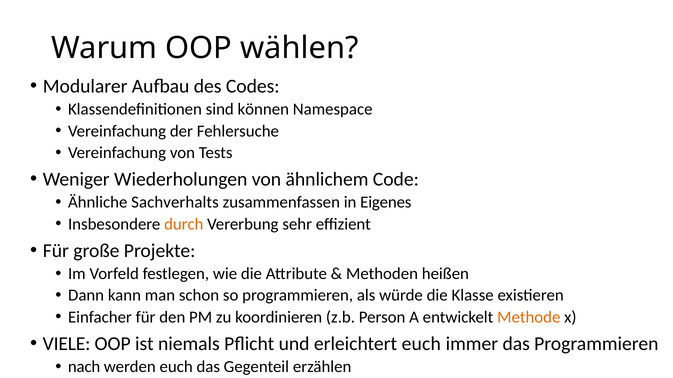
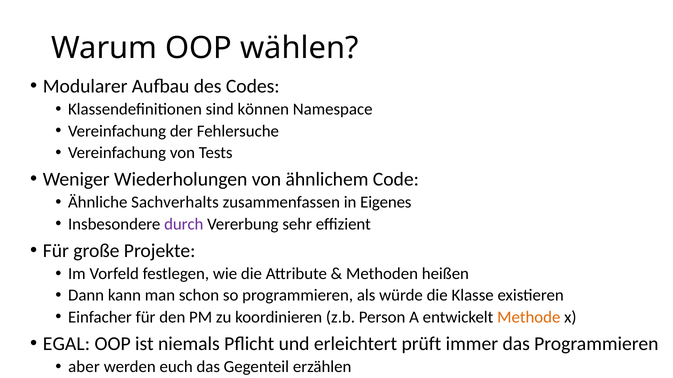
durch colour: orange -> purple (184, 224)
VIELE: VIELE -> EGAL (66, 344)
erleichtert euch: euch -> prüft (421, 344)
nach: nach -> aber (84, 367)
